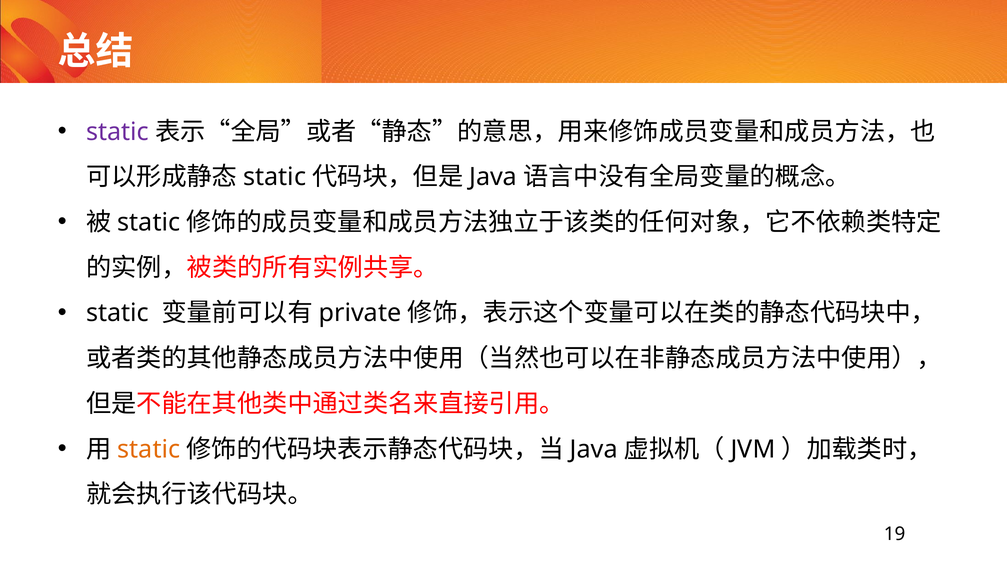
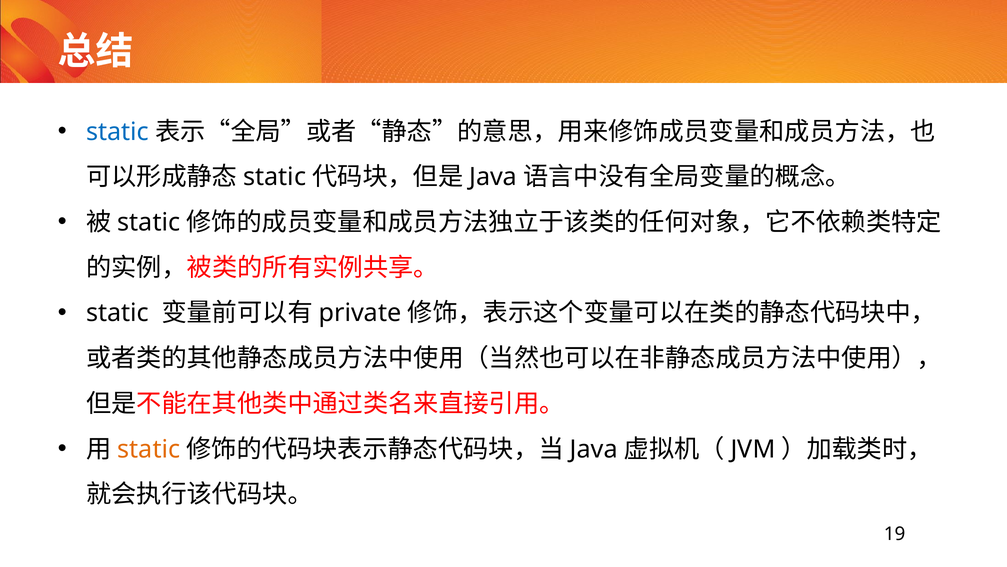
static colour: purple -> blue (118, 132)
